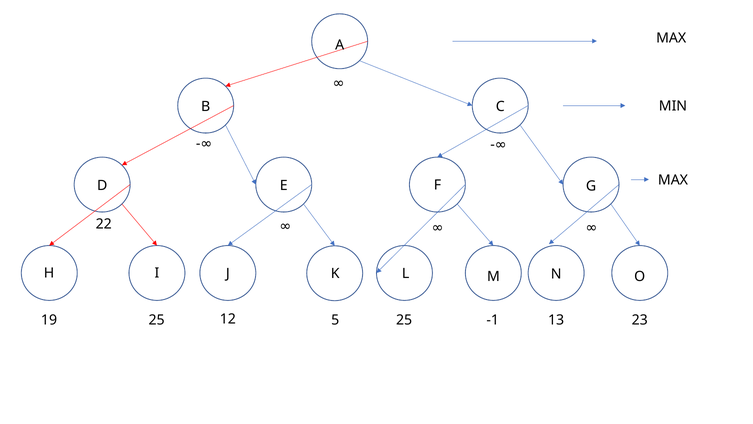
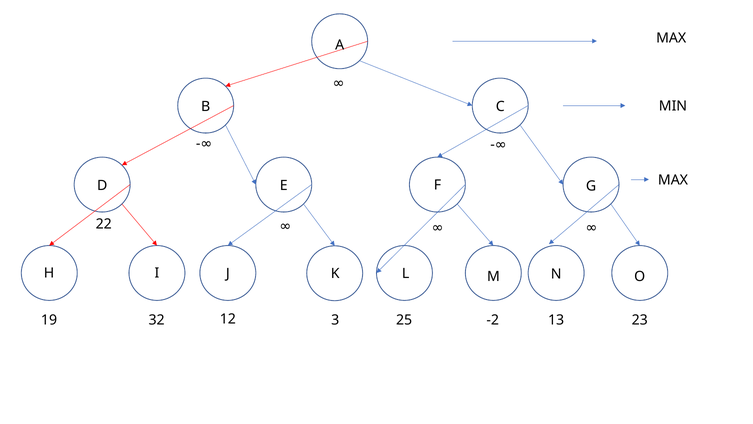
19 25: 25 -> 32 (157, 320)
5: 5 -> 3 (335, 320)
-1: -1 -> -2 (493, 320)
